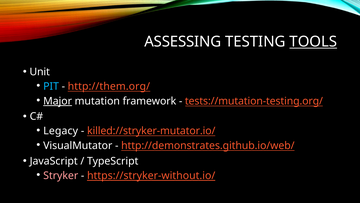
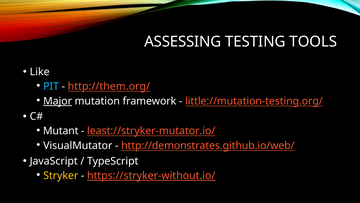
TOOLS underline: present -> none (313, 42)
Unit: Unit -> Like (40, 72)
tests://mutation-testing.org/: tests://mutation-testing.org/ -> little://mutation-testing.org/ (254, 101)
Legacy: Legacy -> Mutant (61, 131)
killed://stryker-mutator.io/: killed://stryker-mutator.io/ -> least://stryker-mutator.io/ (151, 131)
Stryker colour: pink -> yellow (61, 175)
